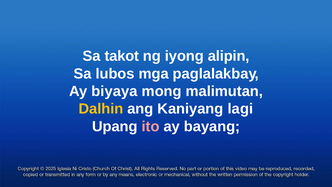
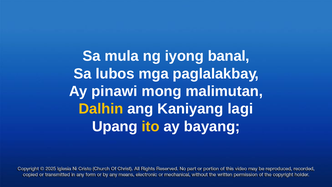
takot: takot -> mula (122, 56)
alipin: alipin -> banal (229, 56)
biyaya: biyaya -> pinawi (114, 91)
ito colour: pink -> yellow (151, 126)
